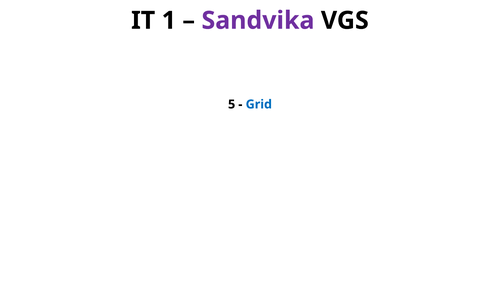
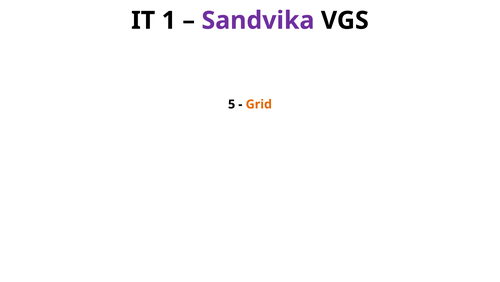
Grid colour: blue -> orange (259, 104)
